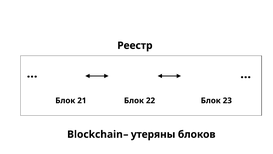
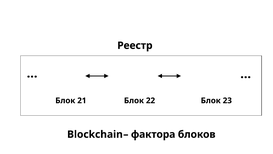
утеряны: утеряны -> фактора (153, 134)
